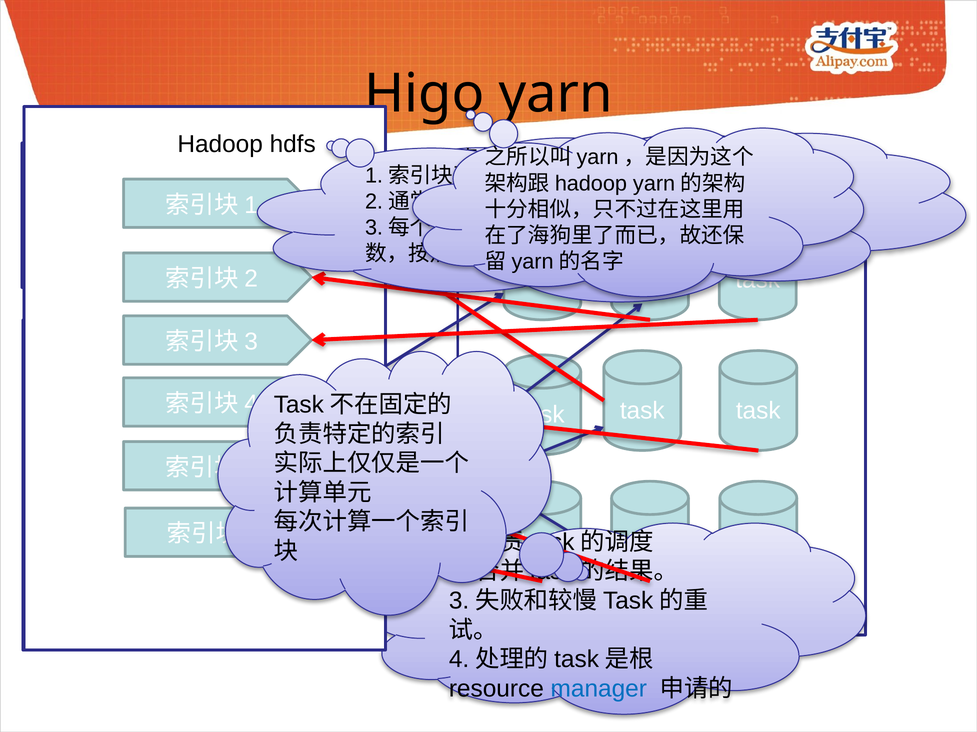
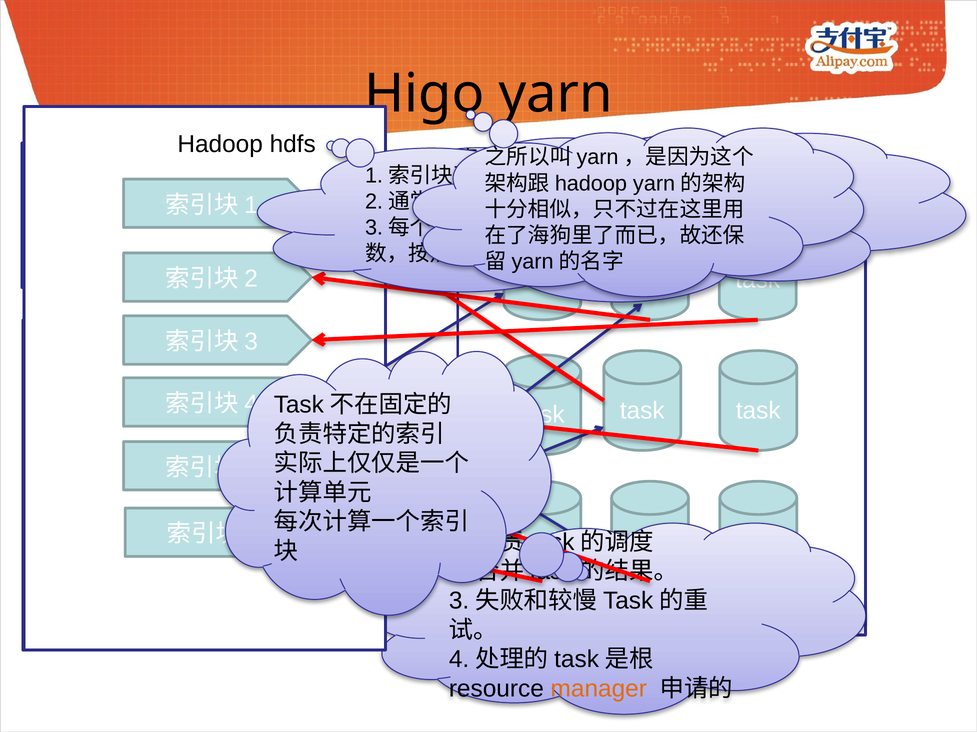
manager colour: blue -> orange (599, 689)
